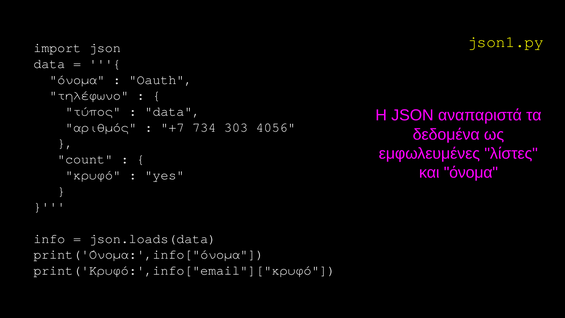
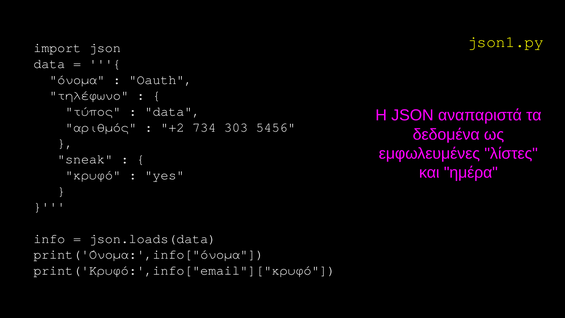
+7: +7 -> +2 (172, 127)
4056: 4056 -> 5456 (276, 127)
count: count -> sneak (85, 159)
όνομα: όνομα -> ημέρα (471, 173)
